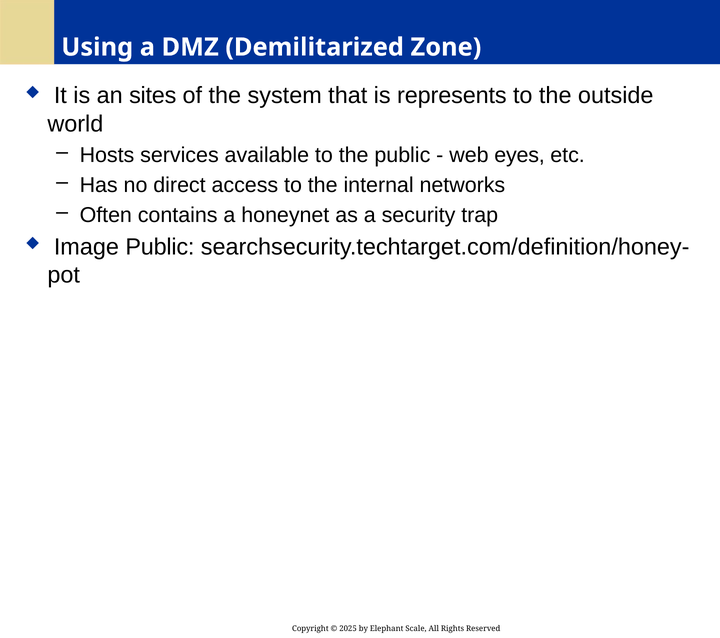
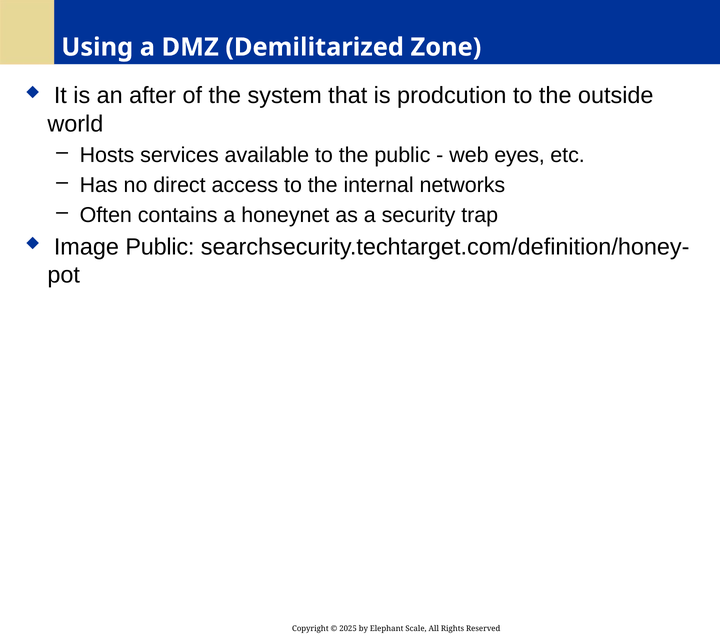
sites: sites -> after (153, 96)
represents: represents -> prodcution (452, 96)
